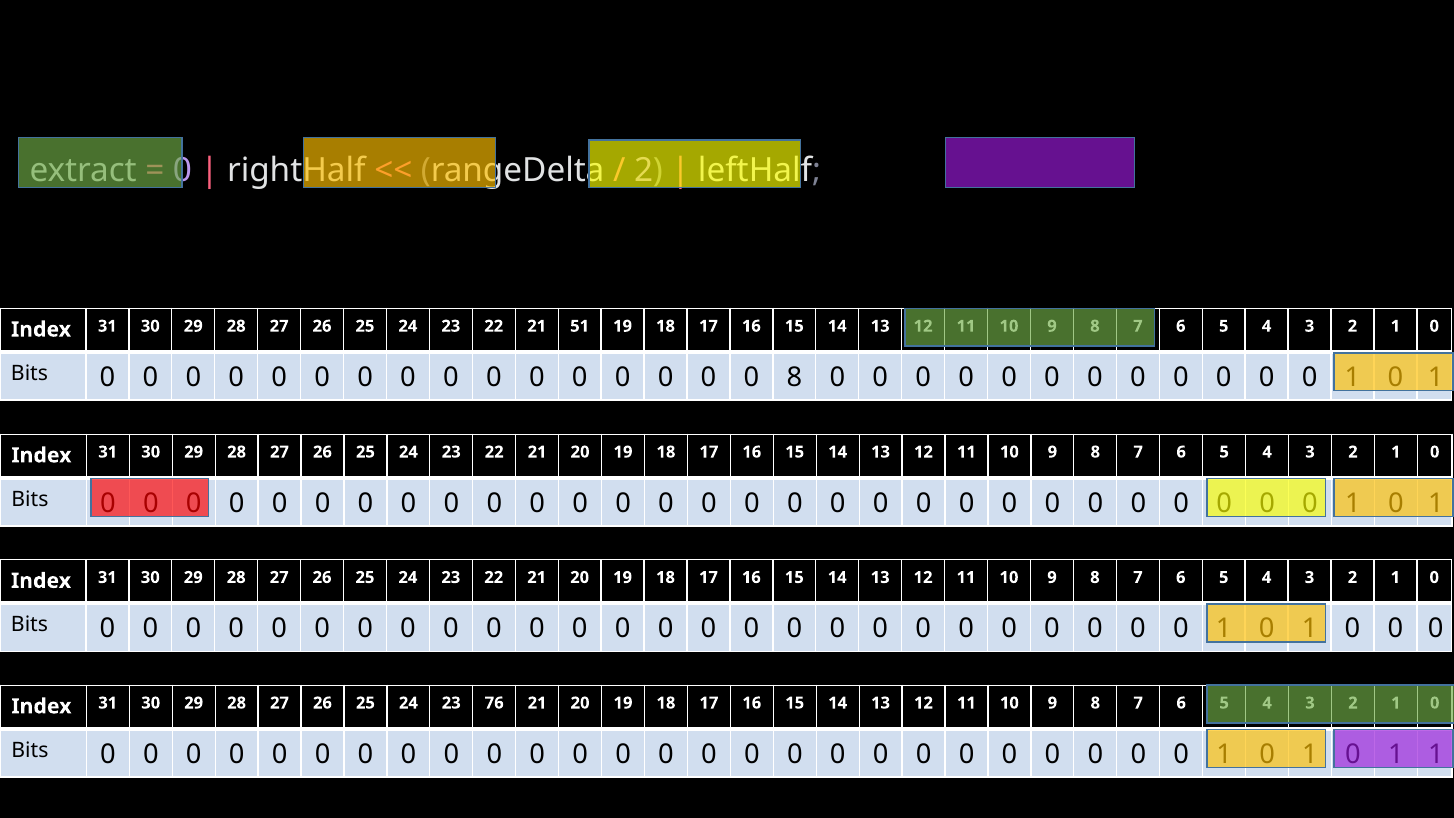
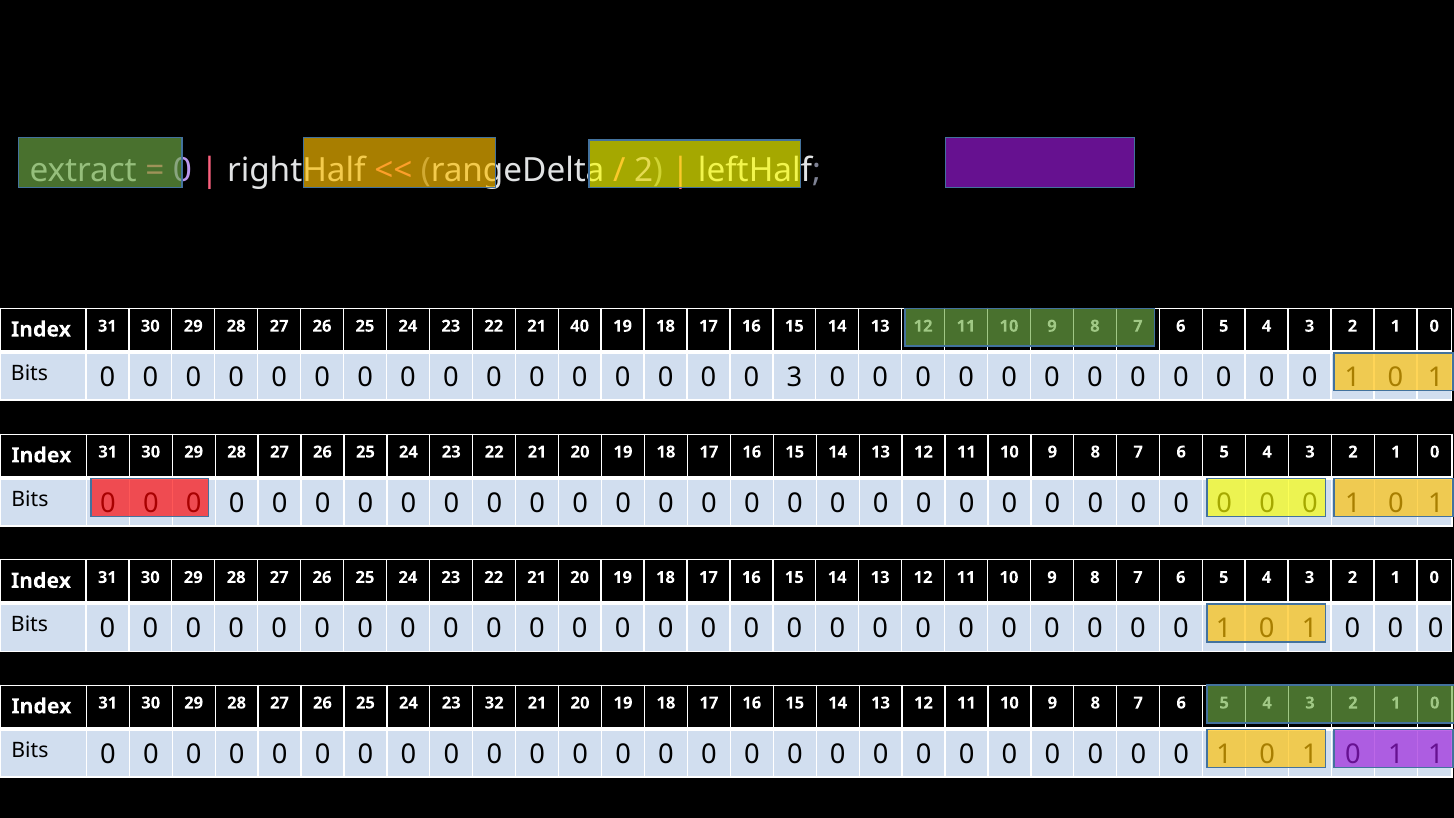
51: 51 -> 40 (580, 326)
0 8: 8 -> 3 (794, 377)
76: 76 -> 32 (494, 703)
